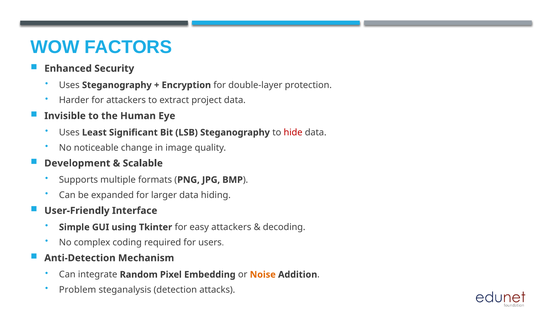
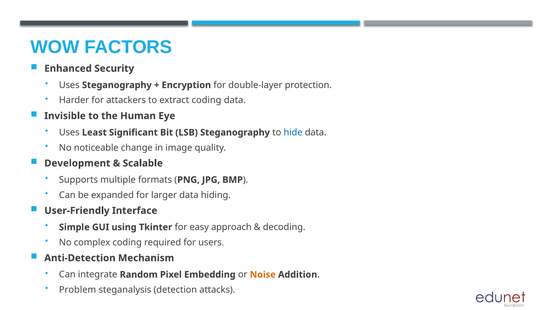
extract project: project -> coding (206, 100)
hide colour: red -> blue (293, 133)
easy attackers: attackers -> approach (231, 228)
